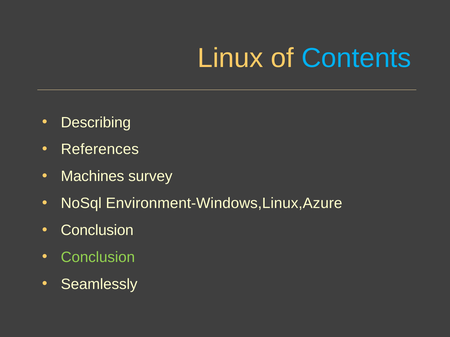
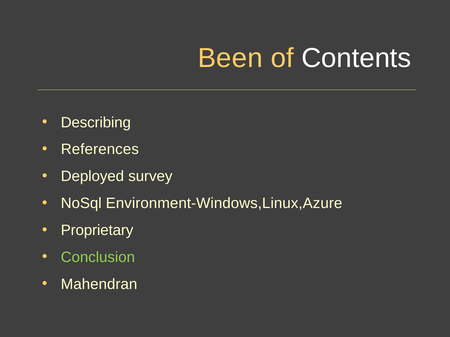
Linux: Linux -> Been (230, 58)
Contents colour: light blue -> white (356, 58)
Machines: Machines -> Deployed (92, 177)
Conclusion: Conclusion -> Proprietary (97, 231)
Seamlessly: Seamlessly -> Mahendran (99, 285)
